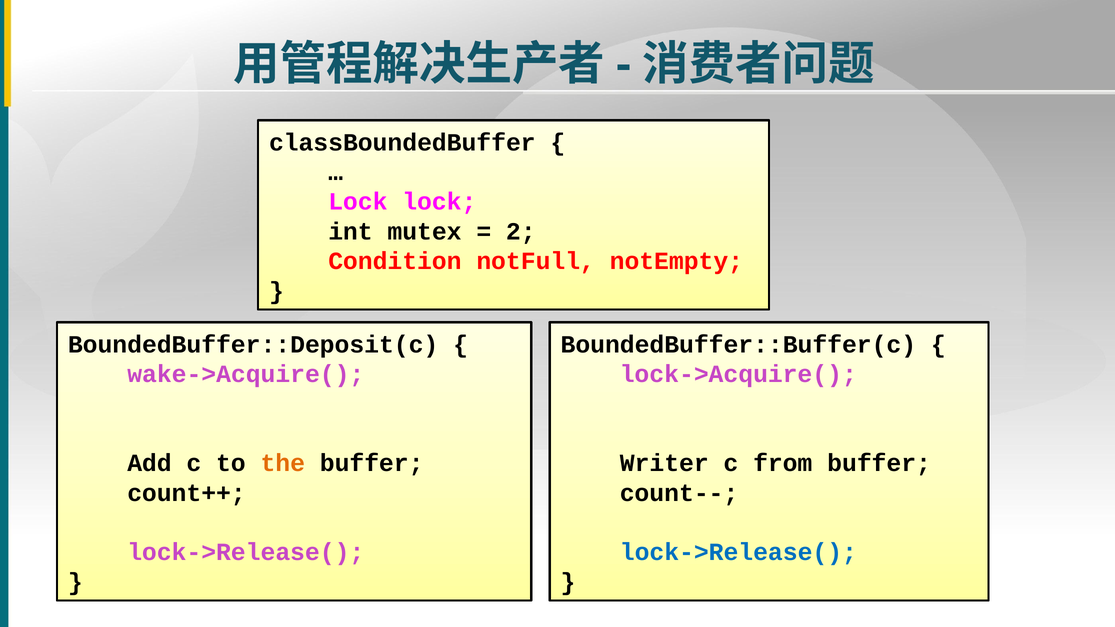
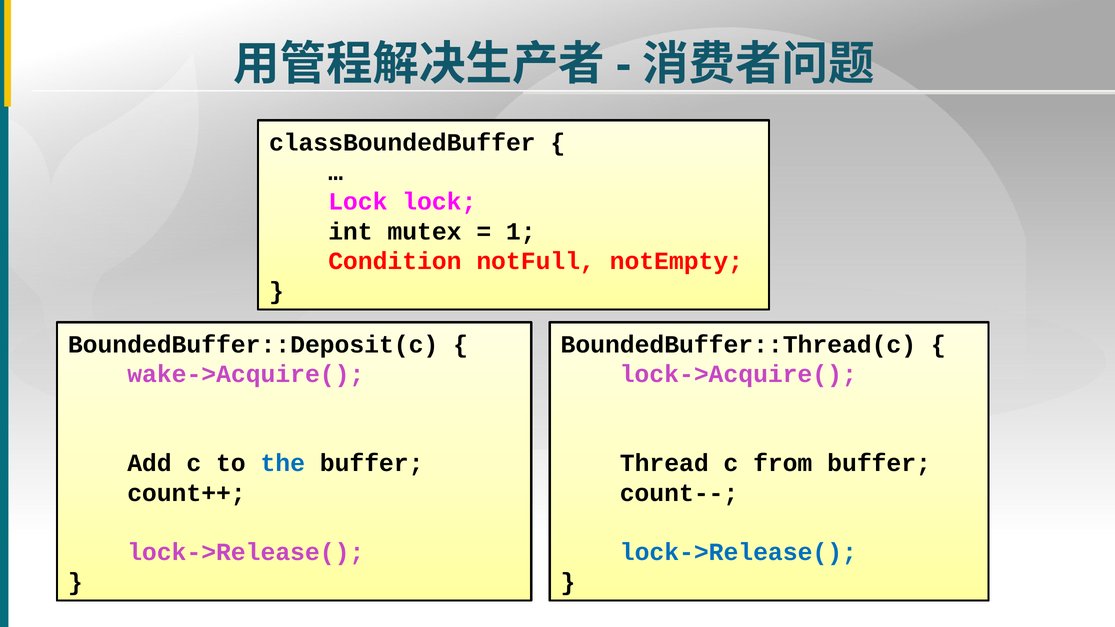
2: 2 -> 1 (521, 232)
BoundedBuffer::Buffer(c: BoundedBuffer::Buffer(c -> BoundedBuffer::Thread(c (738, 344)
the colour: orange -> blue (283, 463)
Writer: Writer -> Thread (664, 463)
